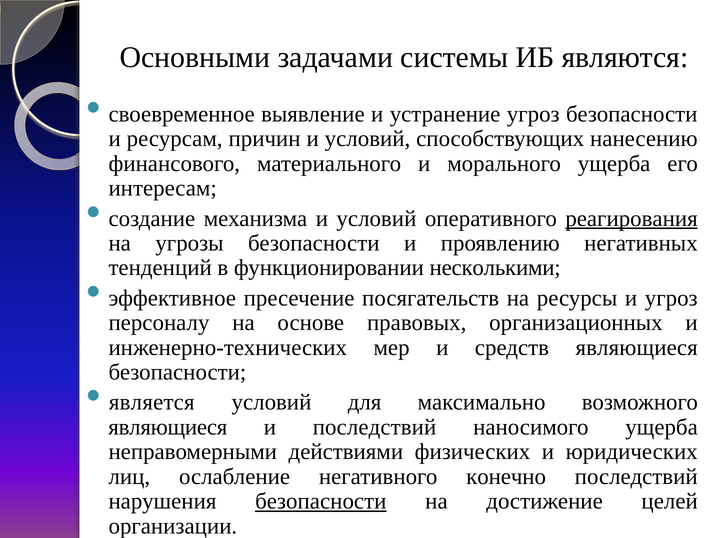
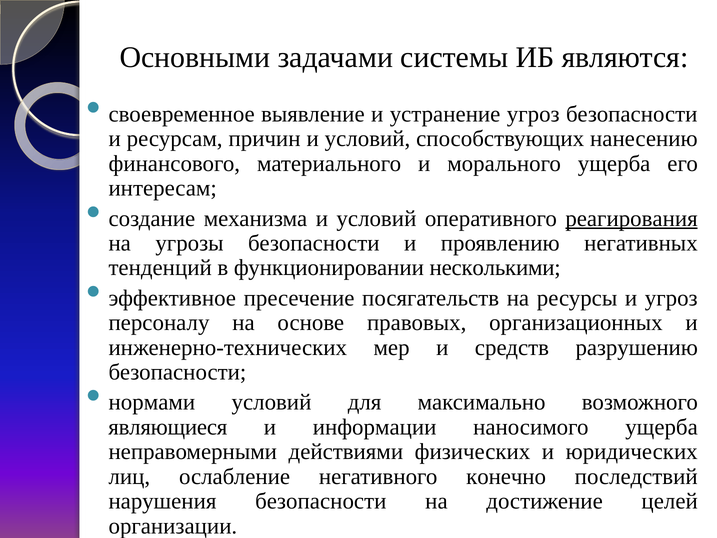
средств являющиеся: являющиеся -> разрушению (637, 347)
является: является -> нормами (152, 402)
и последствий: последствий -> информации (375, 427)
безопасности underline: present -> none (321, 501)
